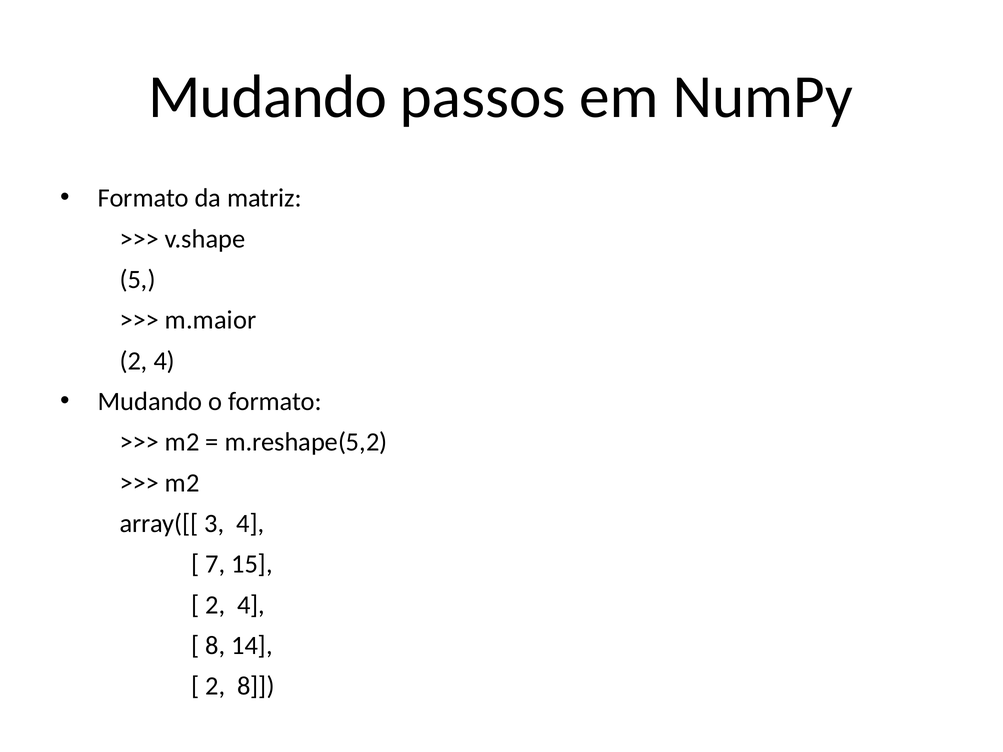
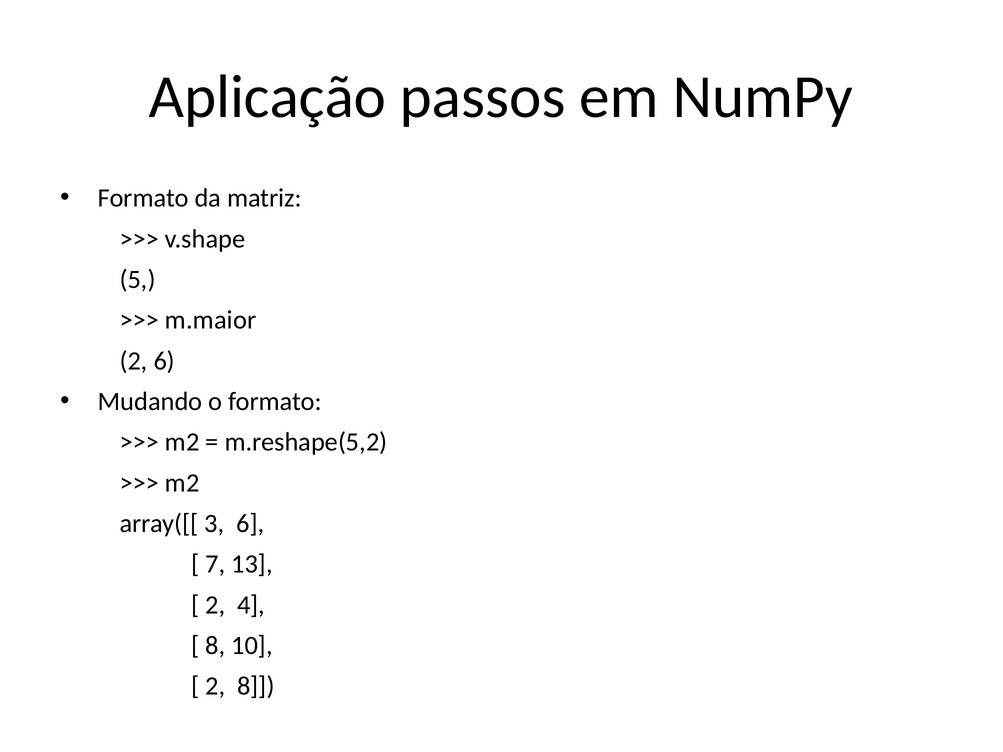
Mudando: Mudando -> Aplicação (267, 97)
4: 4 -> 6 (164, 361)
3 4: 4 -> 6 (250, 524)
15: 15 -> 13 (252, 564)
14: 14 -> 10 (252, 646)
